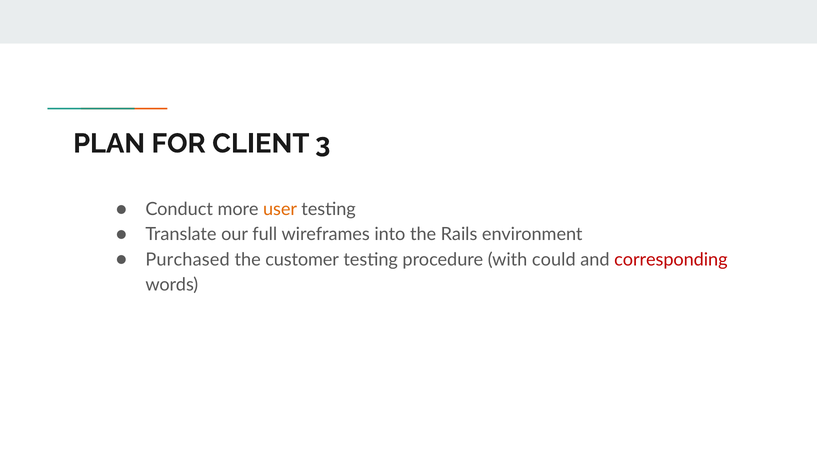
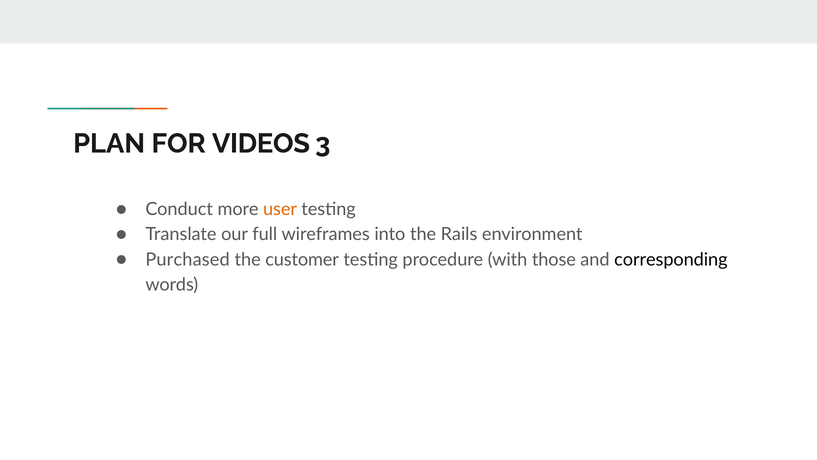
CLIENT: CLIENT -> VIDEOS (261, 143)
could: could -> those (554, 259)
corresponding colour: red -> black (671, 259)
